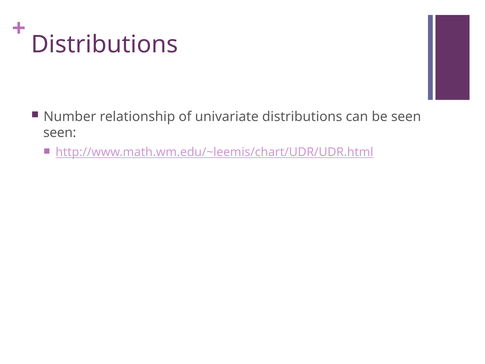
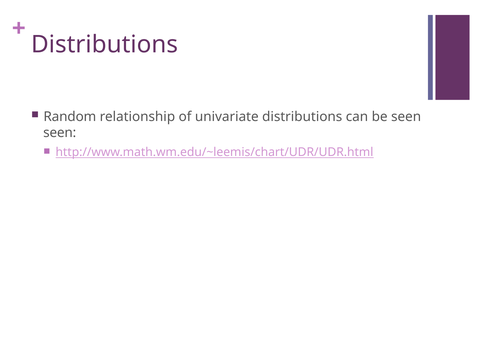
Number: Number -> Random (70, 117)
